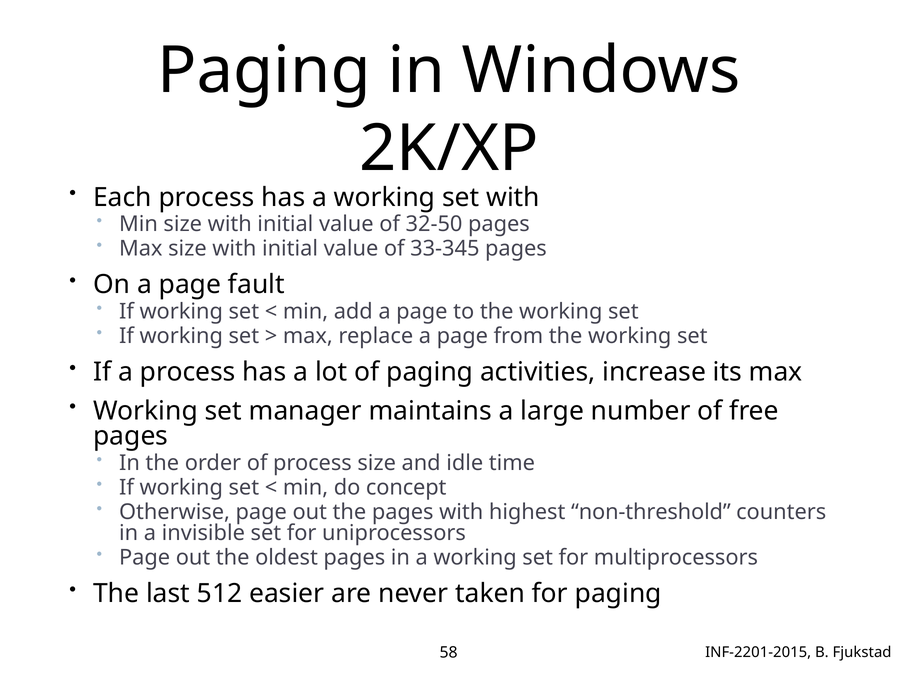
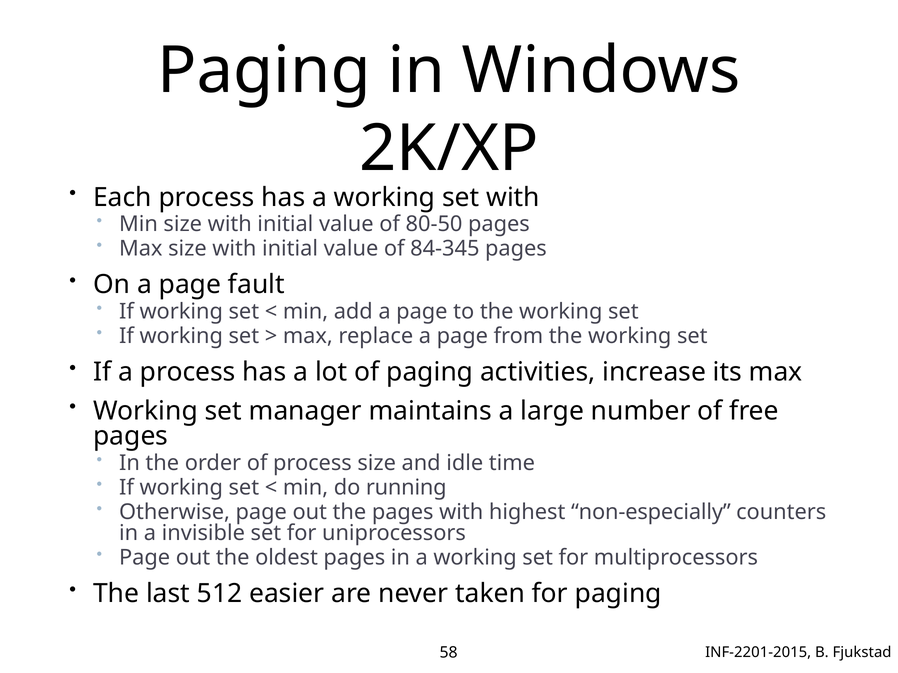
32-50: 32-50 -> 80-50 (434, 224)
33-345: 33-345 -> 84-345 (445, 249)
concept: concept -> running (406, 488)
non-threshold: non-threshold -> non-especially (651, 512)
